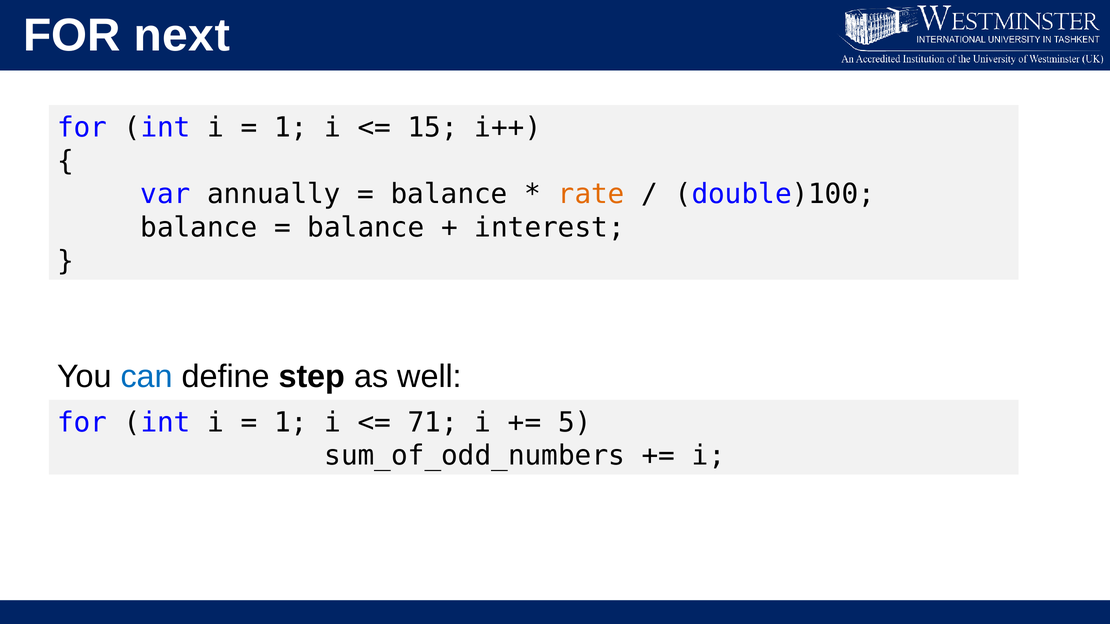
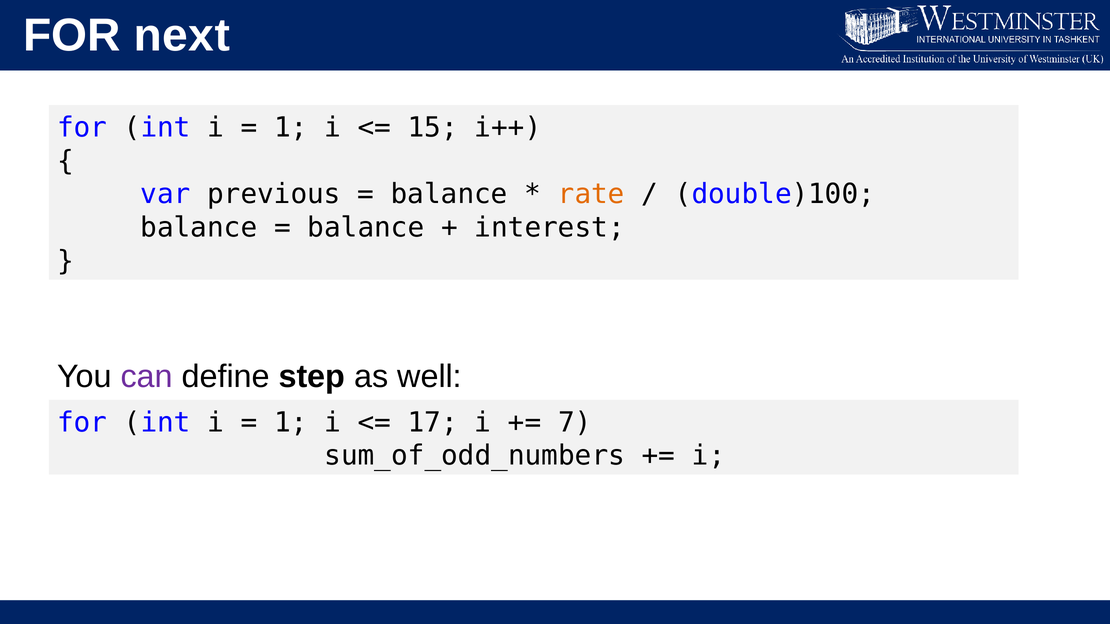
annually: annually -> previous (274, 194)
can colour: blue -> purple (147, 377)
71: 71 -> 17 (433, 423)
5: 5 -> 7 (575, 423)
